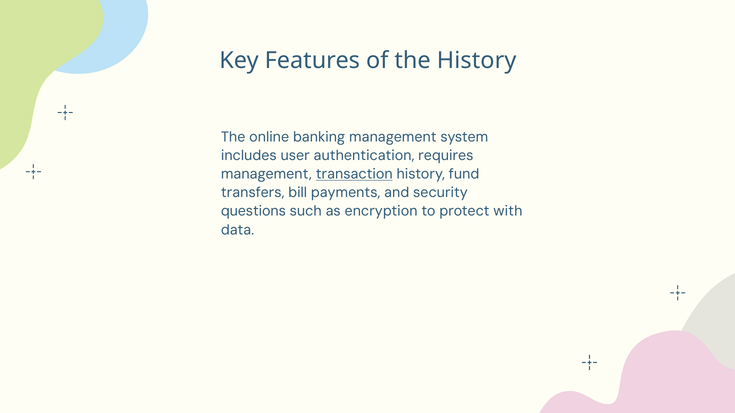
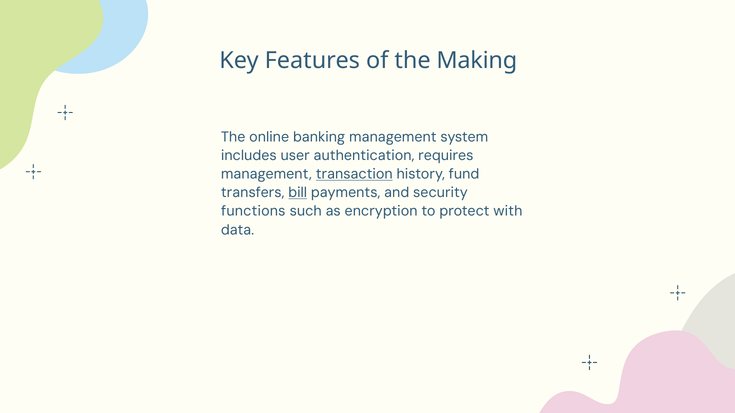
the History: History -> Making (477, 61)
bill underline: none -> present (298, 193)
questions: questions -> functions (253, 211)
